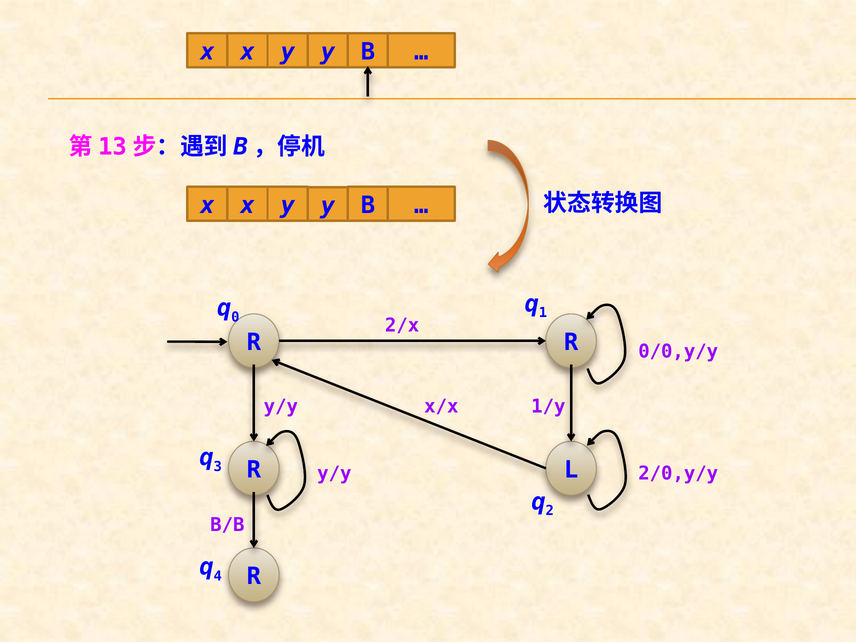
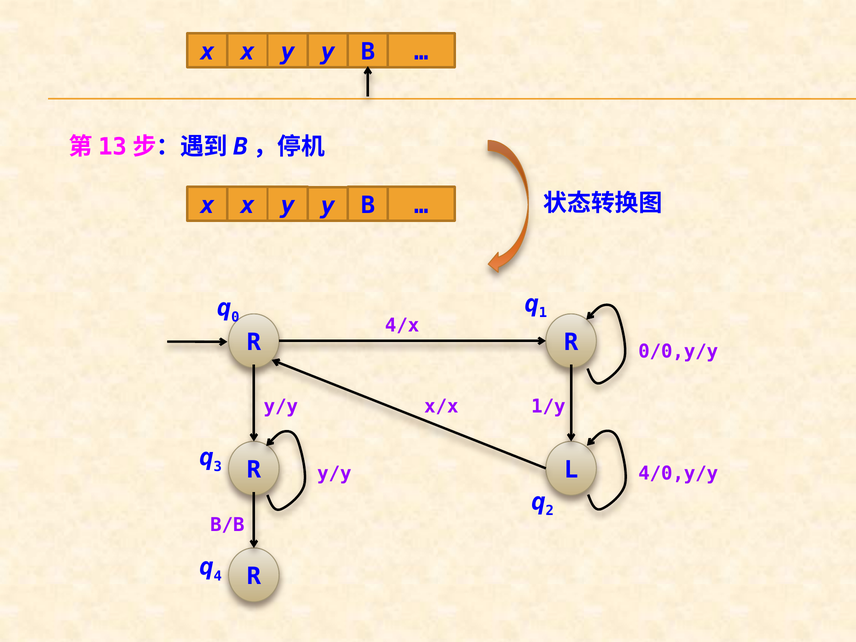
2/x: 2/x -> 4/x (402, 325)
2/0,y/y: 2/0,y/y -> 4/0,y/y (678, 473)
